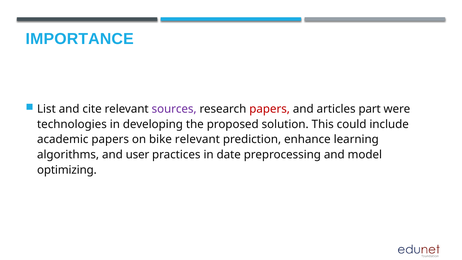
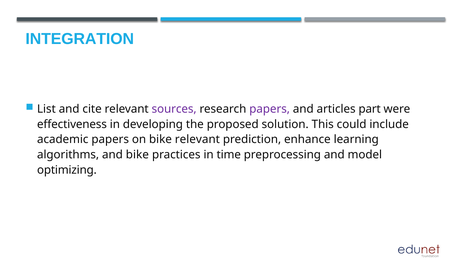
IMPORTANCE: IMPORTANCE -> INTEGRATION (80, 39)
papers colour: red -> purple (270, 109)
technologies: technologies -> effectiveness (72, 124)
and user: user -> bike (137, 155)
date: date -> time (229, 155)
